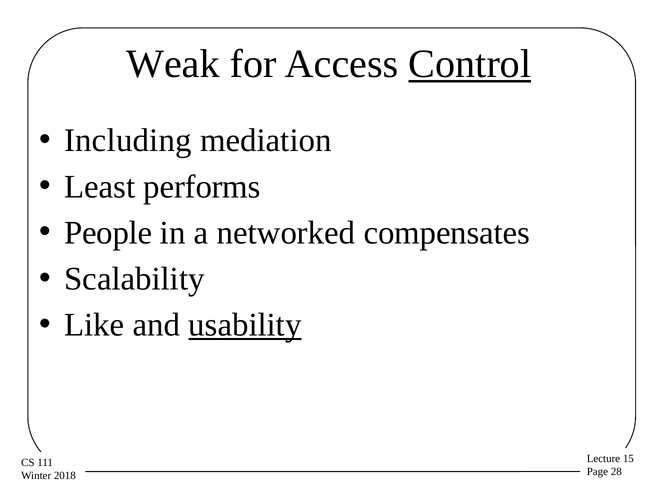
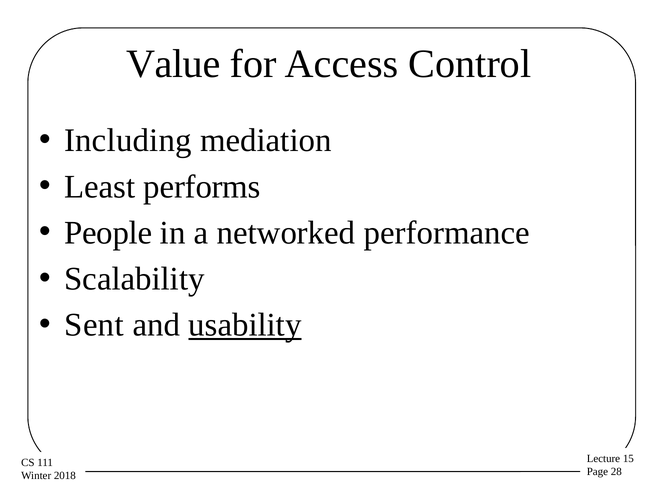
Weak: Weak -> Value (173, 64)
Control underline: present -> none (470, 64)
compensates: compensates -> performance (447, 233)
Like: Like -> Sent (94, 325)
